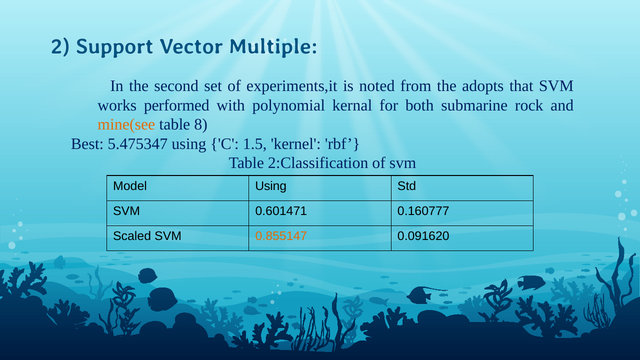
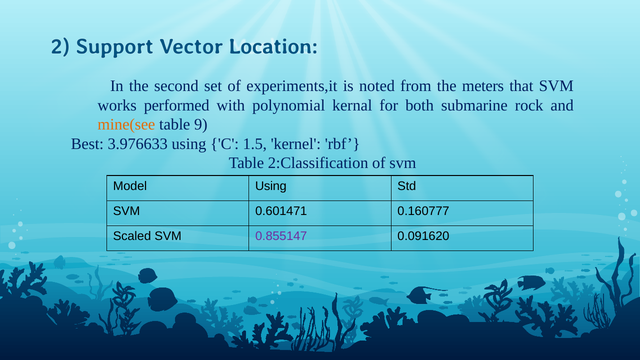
Multiple: Multiple -> Location (273, 47)
adopts: adopts -> meters (483, 86)
8: 8 -> 9 (201, 125)
5.475347: 5.475347 -> 3.976633 (138, 144)
0.855147 colour: orange -> purple (281, 236)
